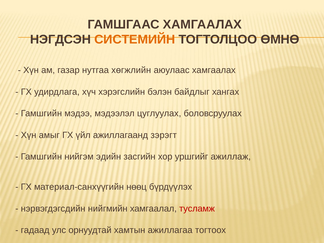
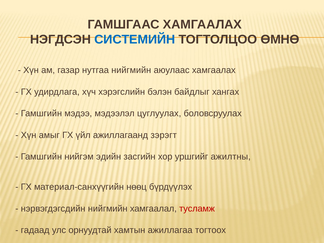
СИСТЕМИЙН colour: orange -> blue (135, 39)
нутгаа хөгжлийн: хөгжлийн -> нийгмийн (131, 70)
ажиллаж: ажиллаж -> ажилтны (231, 157)
